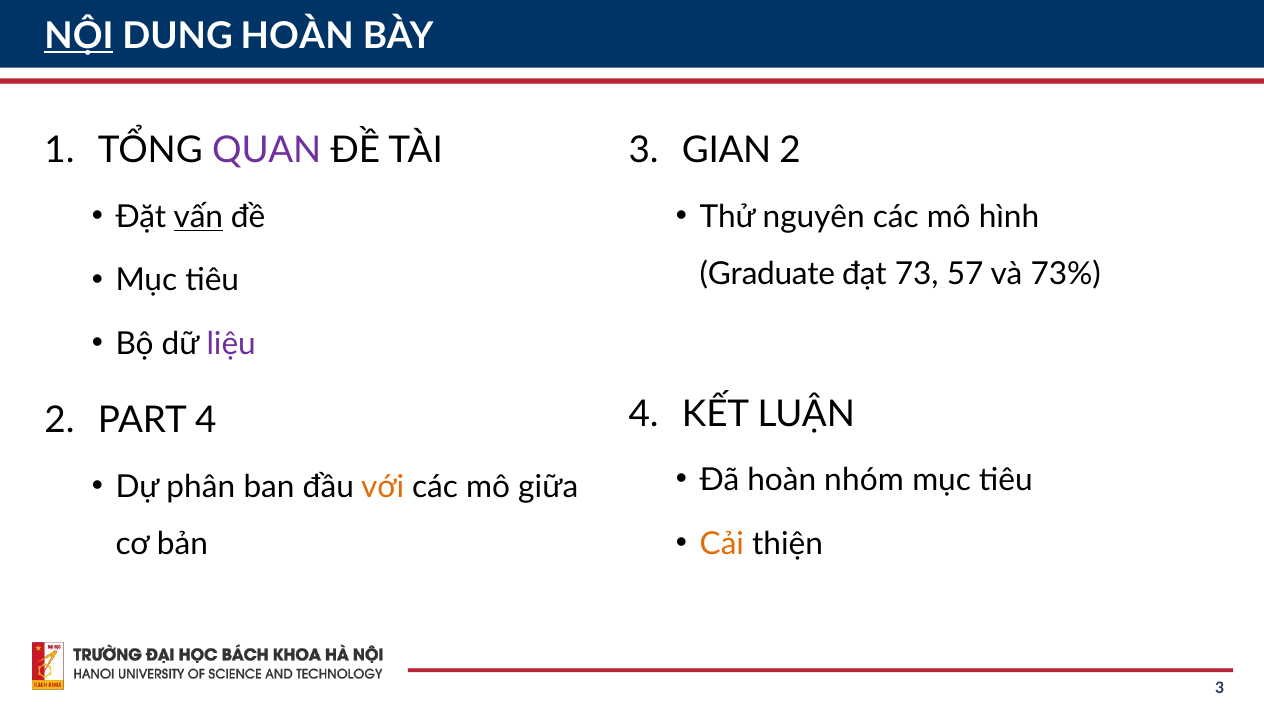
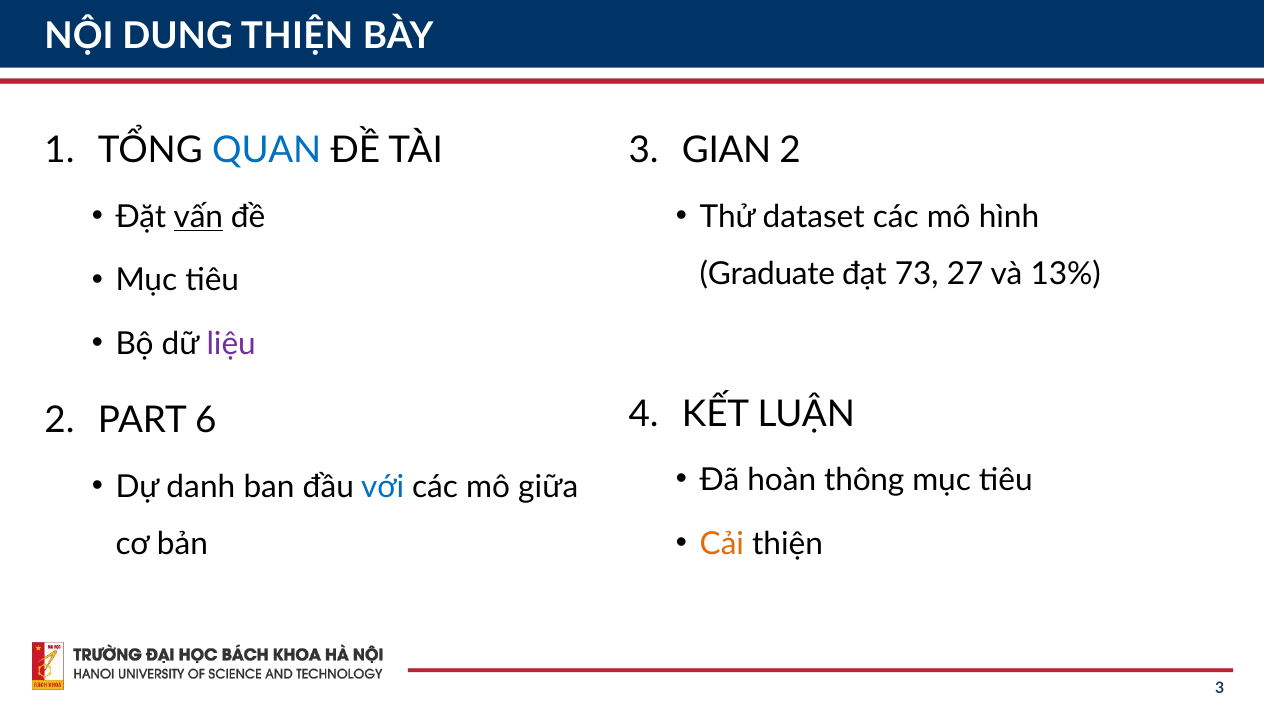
NỘI underline: present -> none (79, 36)
DUNG HOÀN: HOÀN -> THIỆN (297, 36)
QUAN colour: purple -> blue (267, 151)
nguyên: nguyên -> dataset (814, 217)
57: 57 -> 27 (965, 274)
73%: 73% -> 13% (1066, 274)
PART 4: 4 -> 6 (206, 421)
nhóm: nhóm -> thông (864, 480)
phân: phân -> danh (201, 487)
với colour: orange -> blue (383, 487)
